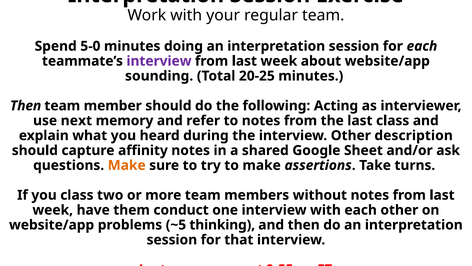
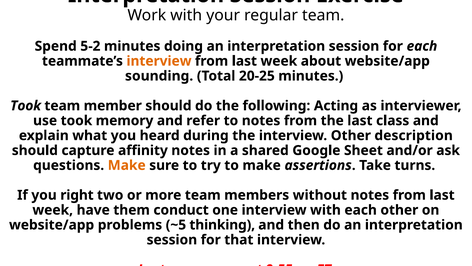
5-0: 5-0 -> 5-2 (90, 46)
interview colour: purple -> orange (159, 61)
Then: Then -> Took (26, 106)
use next: next -> took (76, 120)
you class: class -> right (77, 195)
